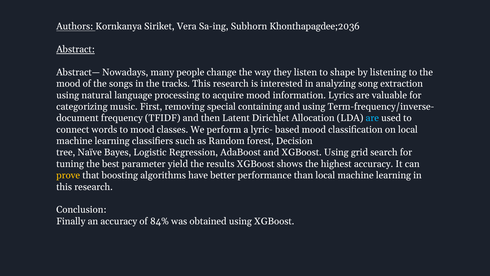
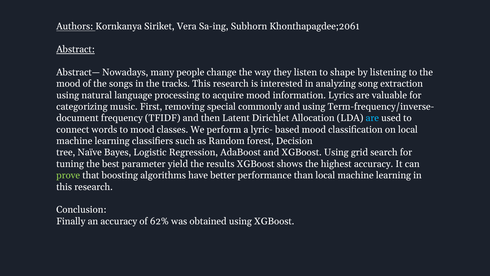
Khonthapagdee;2036: Khonthapagdee;2036 -> Khonthapagdee;2061 (315, 26)
containing: containing -> commonly (260, 107)
prove colour: yellow -> light green (68, 175)
84%: 84% -> 62% (159, 221)
